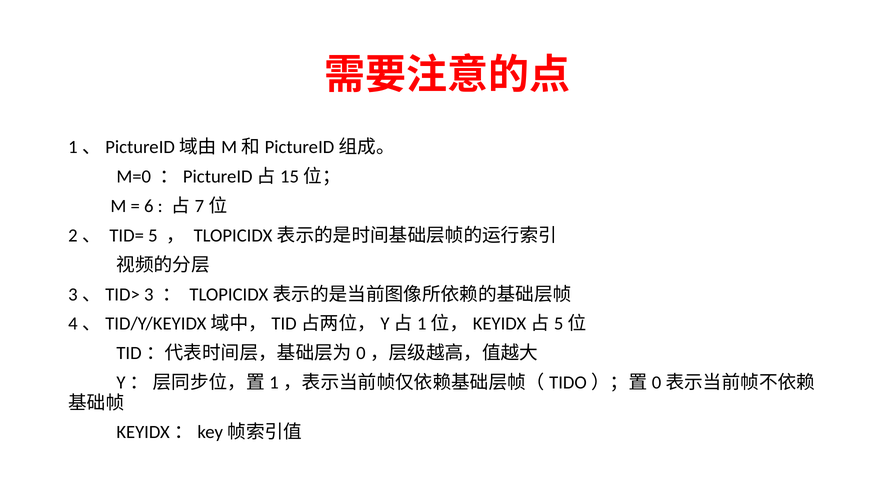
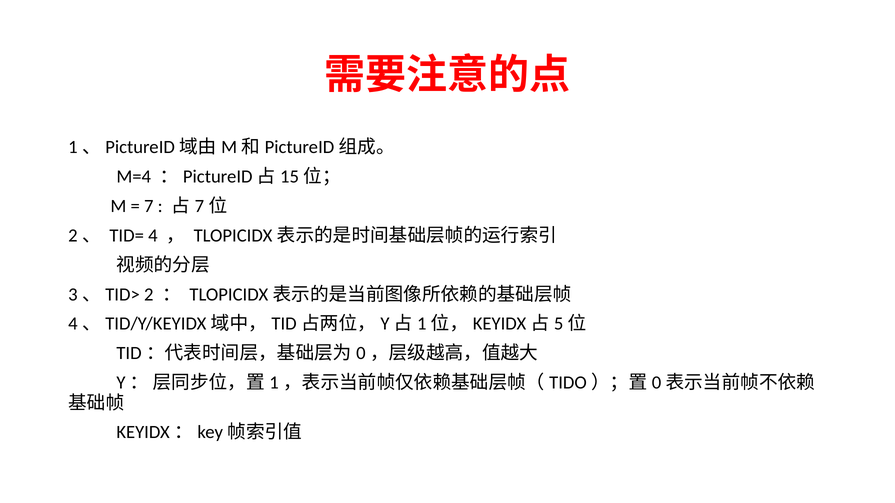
M=0: M=0 -> M=4 (134, 177)
6: 6 -> 7 (149, 206)
5: 5 -> 4 (153, 236)
3: 3 -> 2 (149, 295)
